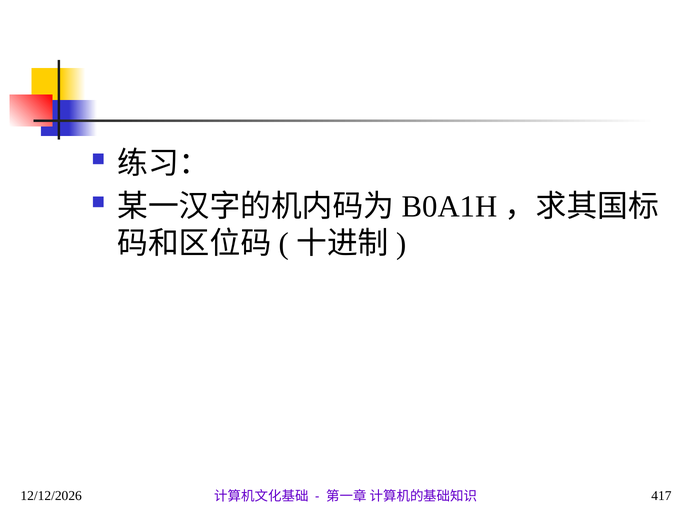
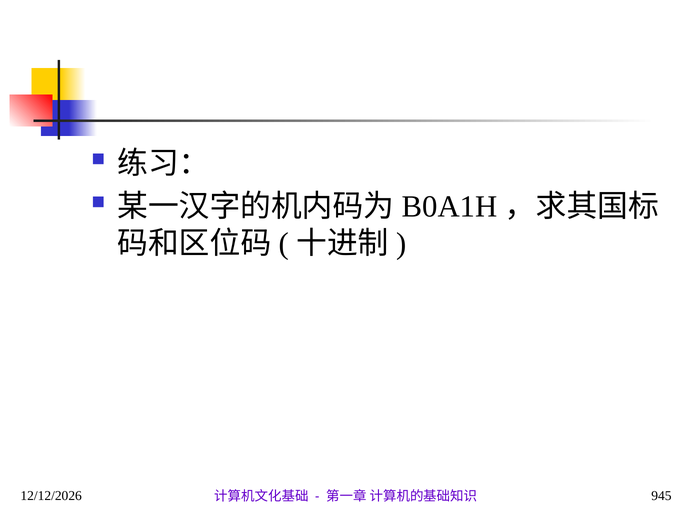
417: 417 -> 945 (661, 496)
